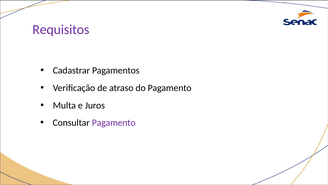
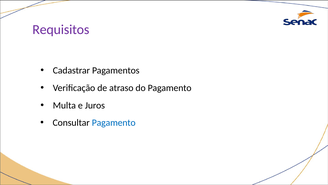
Pagamento colour: purple -> blue (114, 122)
